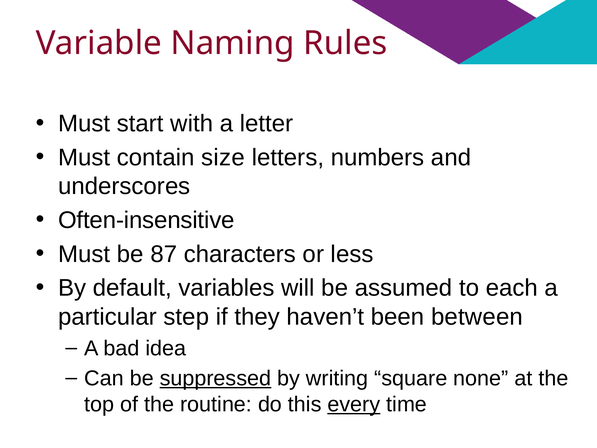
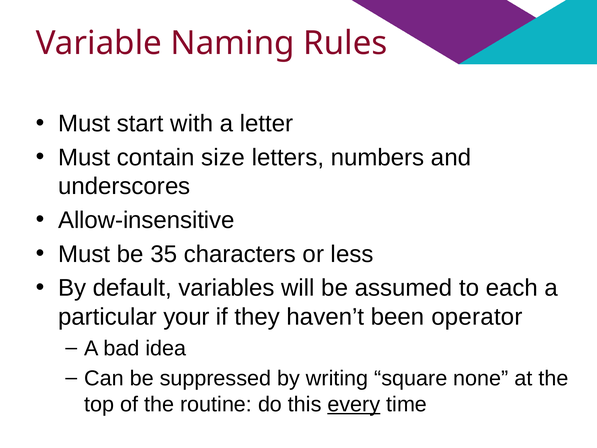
Often-insensitive: Often-insensitive -> Allow-insensitive (146, 220)
87: 87 -> 35 (164, 254)
step: step -> your (186, 317)
between: between -> operator (477, 317)
suppressed underline: present -> none (215, 378)
